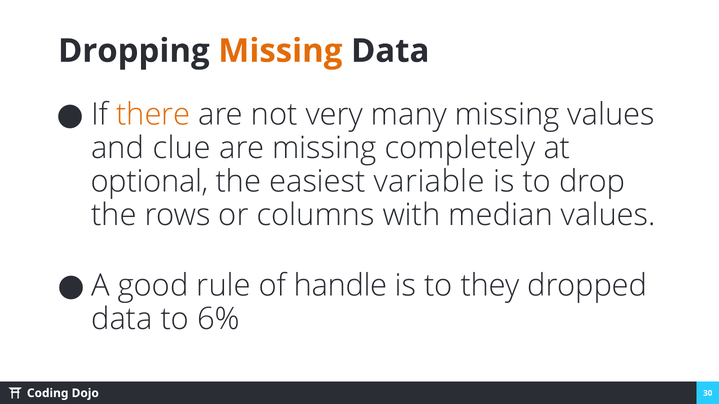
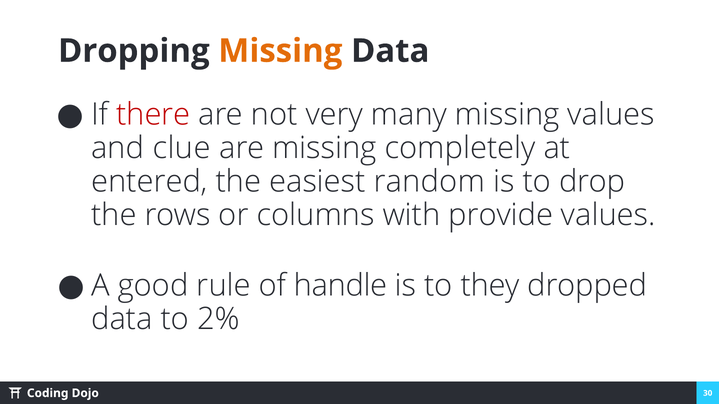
there colour: orange -> red (153, 115)
optional: optional -> entered (149, 182)
variable: variable -> random (429, 182)
median: median -> provide (501, 215)
6%: 6% -> 2% (218, 319)
